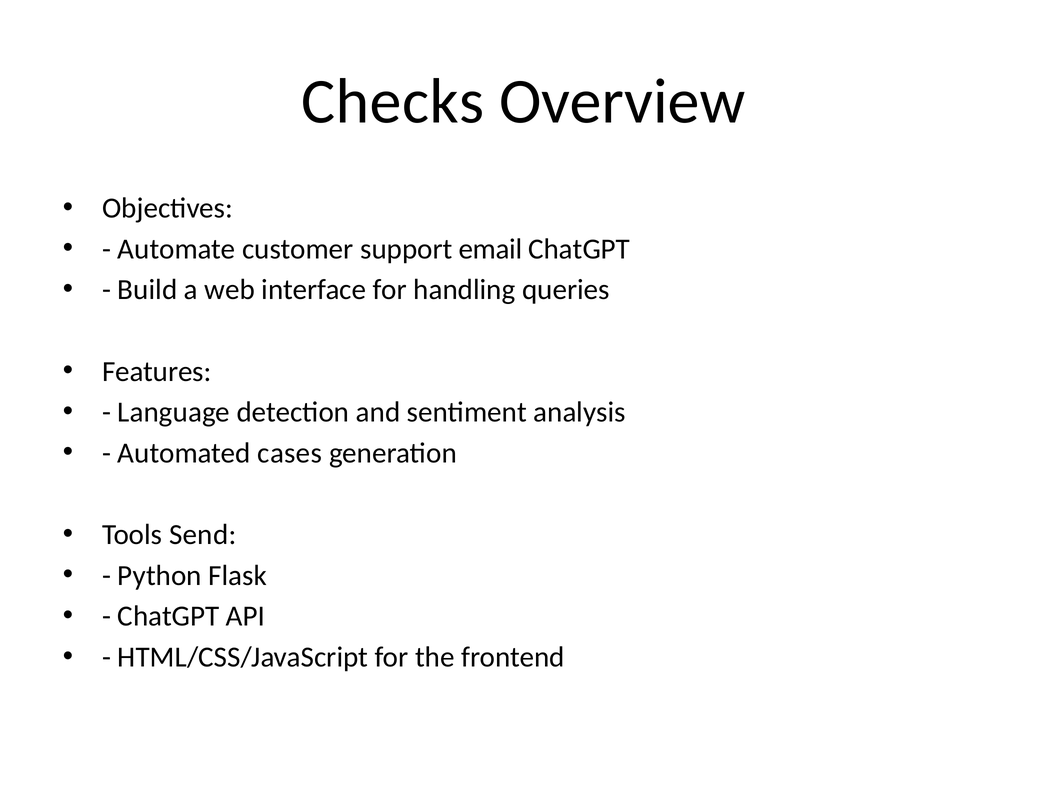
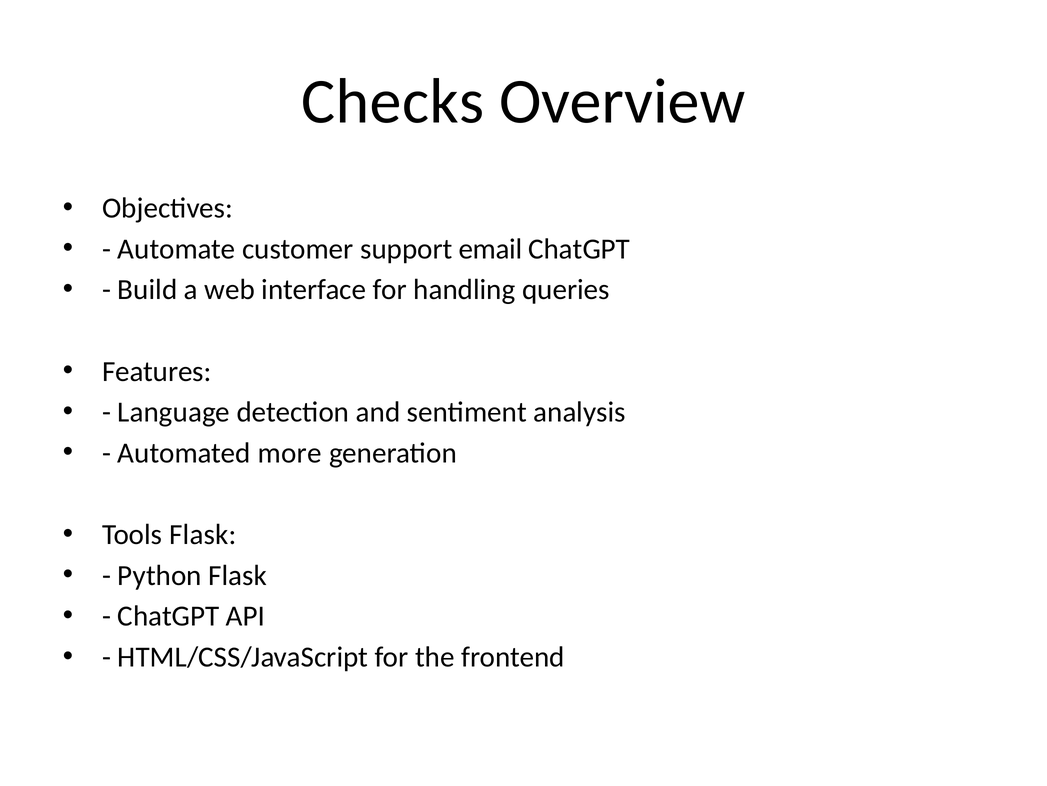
cases: cases -> more (290, 453)
Tools Send: Send -> Flask (203, 534)
